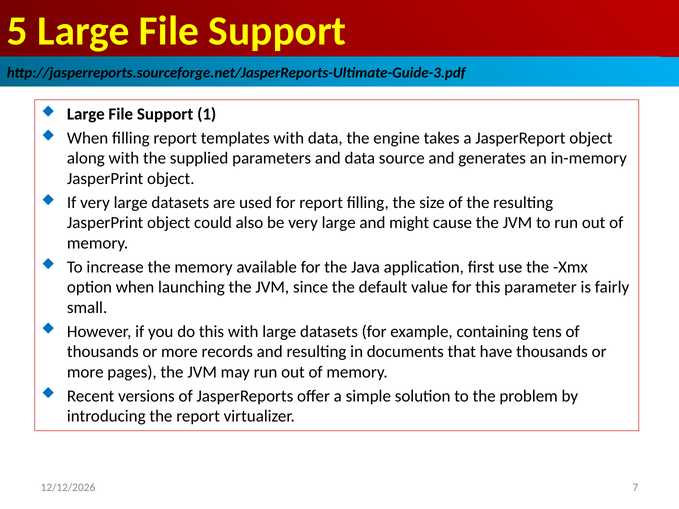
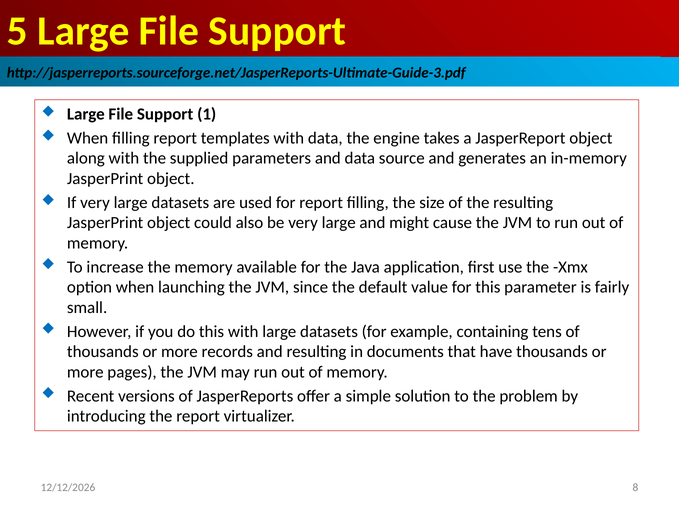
7: 7 -> 8 (635, 488)
